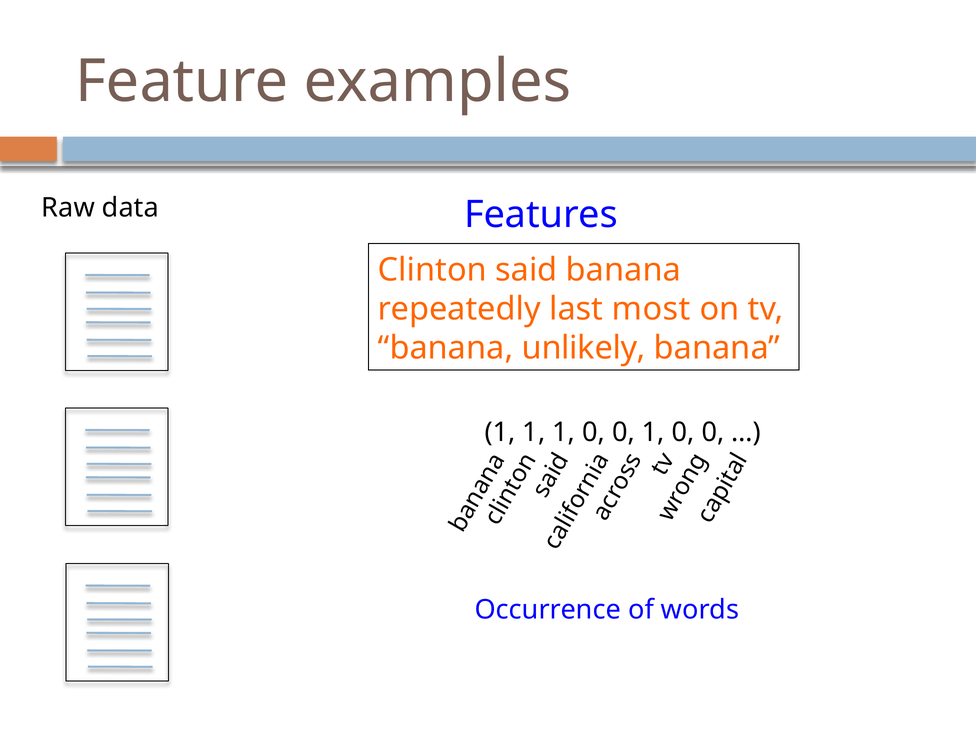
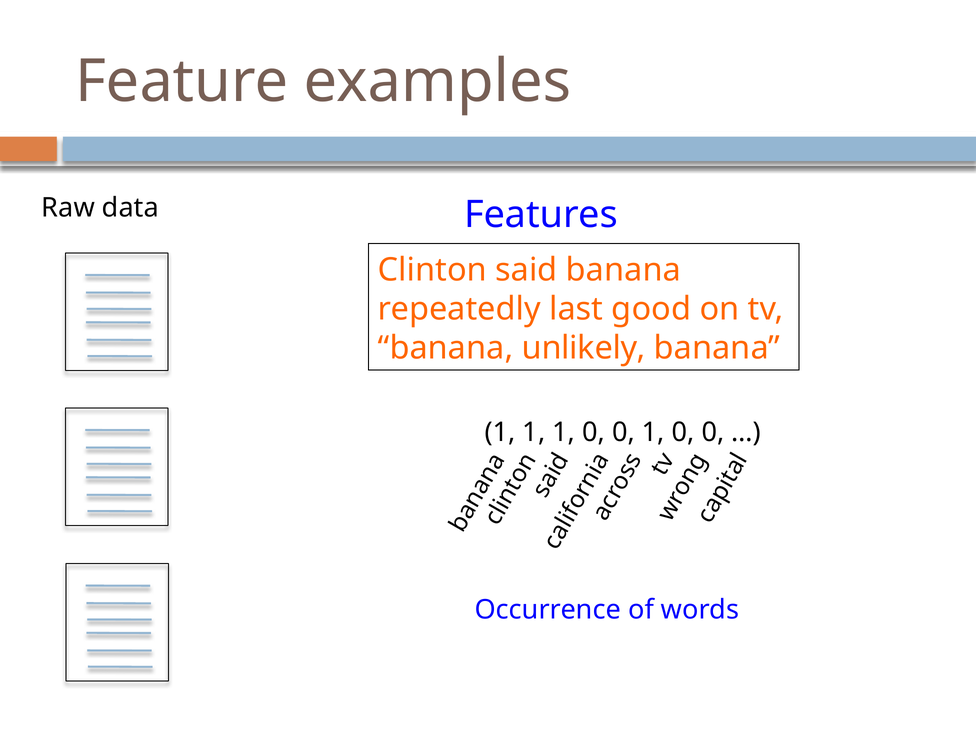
most: most -> good (651, 309)
